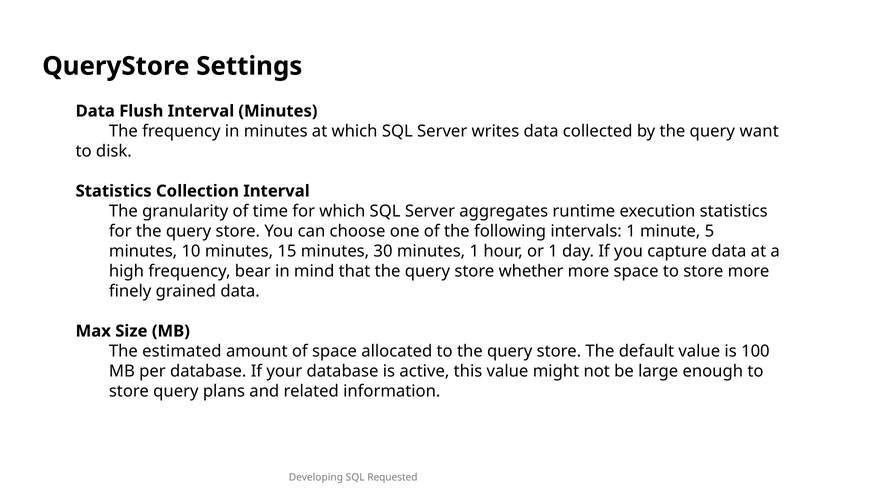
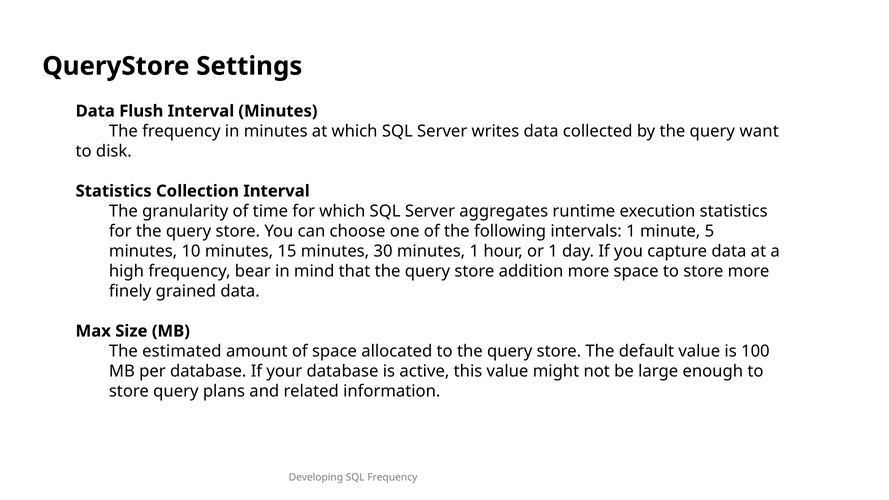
whether: whether -> addition (531, 271)
SQL Requested: Requested -> Frequency (392, 477)
